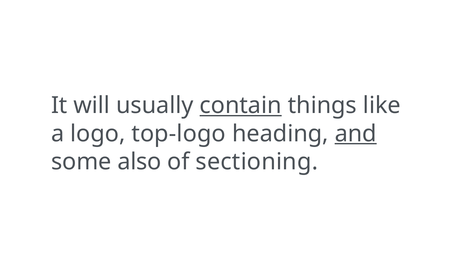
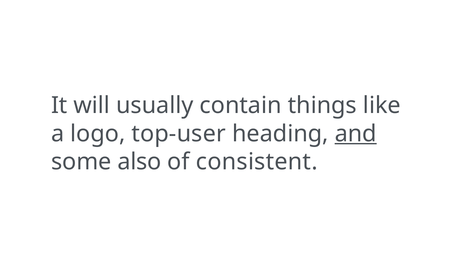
contain underline: present -> none (241, 105)
top-logo: top-logo -> top-user (179, 134)
sectioning: sectioning -> consistent (257, 162)
